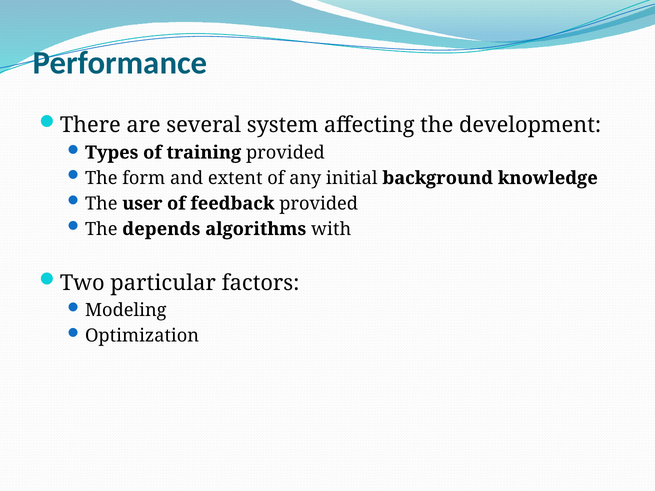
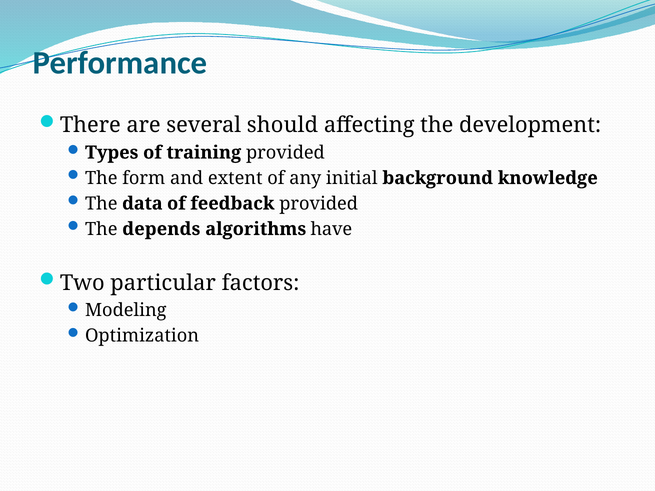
system: system -> should (282, 125)
user: user -> data (142, 204)
with: with -> have (331, 229)
